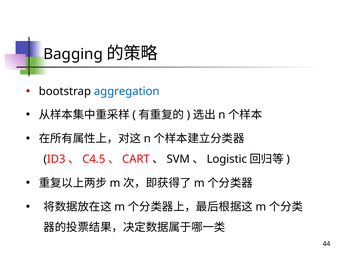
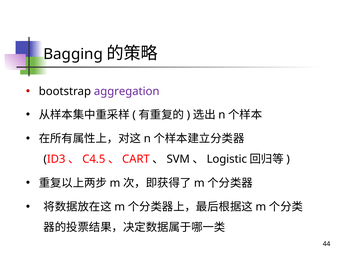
aggregation colour: blue -> purple (127, 91)
